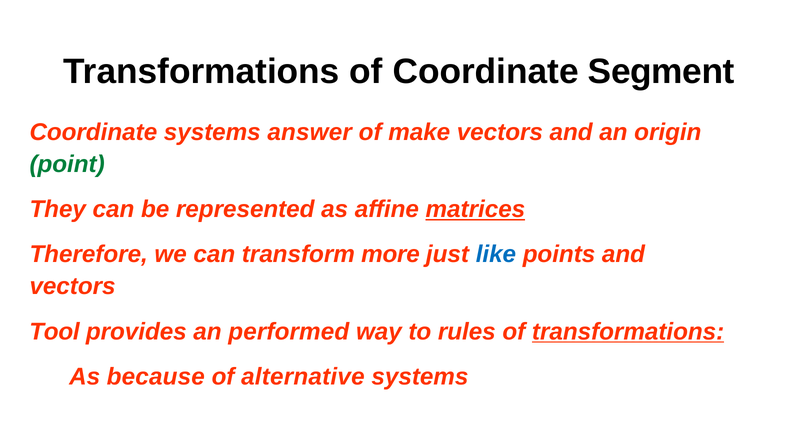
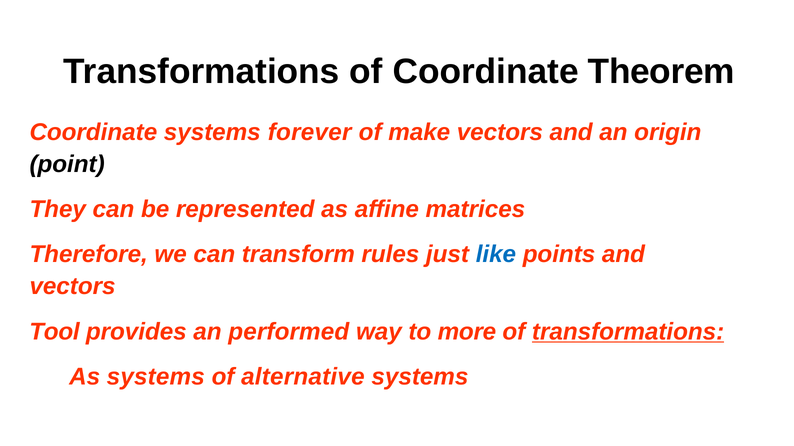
Segment: Segment -> Theorem (661, 72)
answer: answer -> forever (310, 132)
point colour: green -> black (67, 164)
matrices underline: present -> none (475, 210)
more: more -> rules (390, 255)
rules: rules -> more (467, 332)
As because: because -> systems (156, 377)
